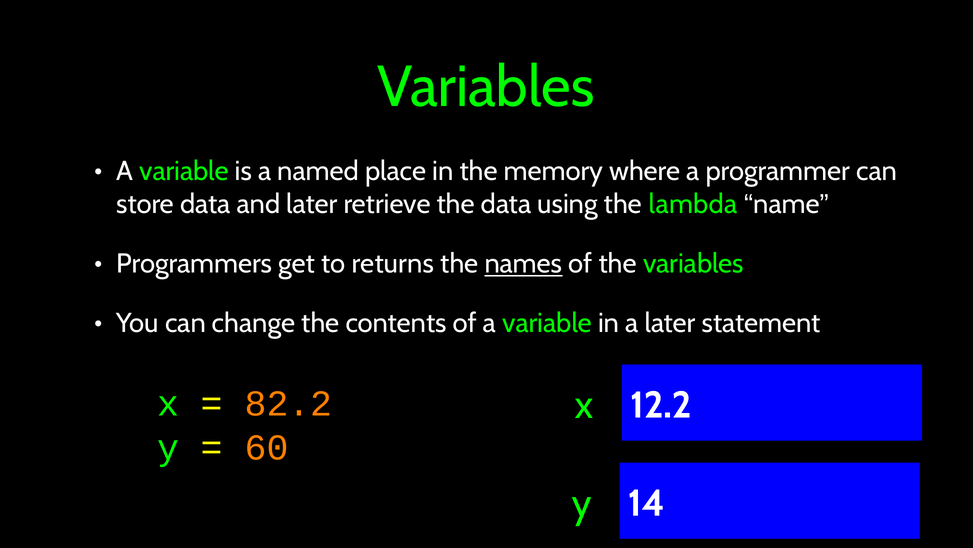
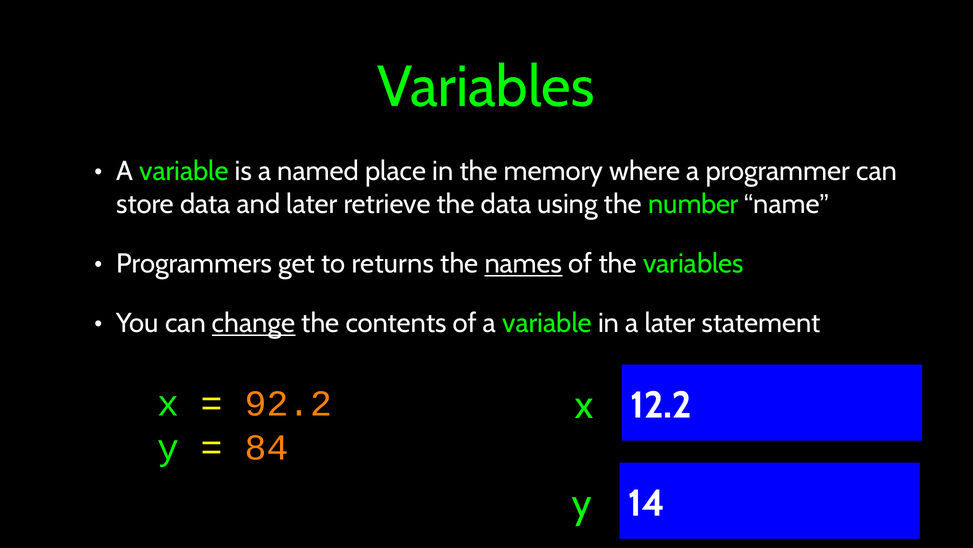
lambda: lambda -> number (693, 204)
change underline: none -> present (254, 323)
82.2: 82.2 -> 92.2 (288, 403)
60: 60 -> 84 (267, 447)
